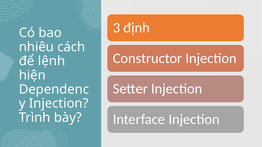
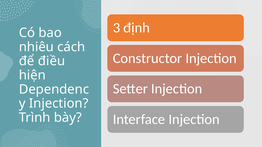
lệnh: lệnh -> điều (52, 61)
